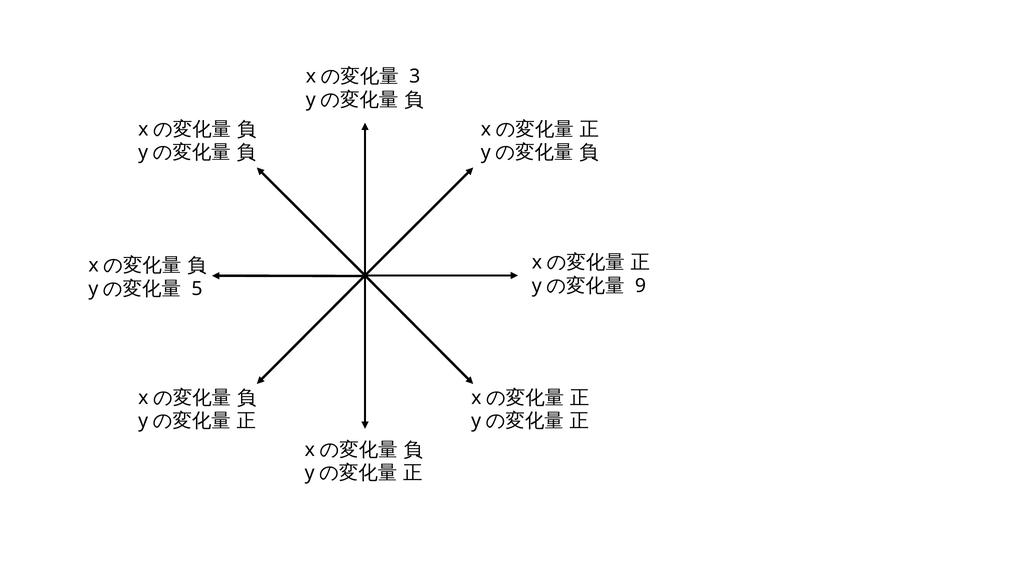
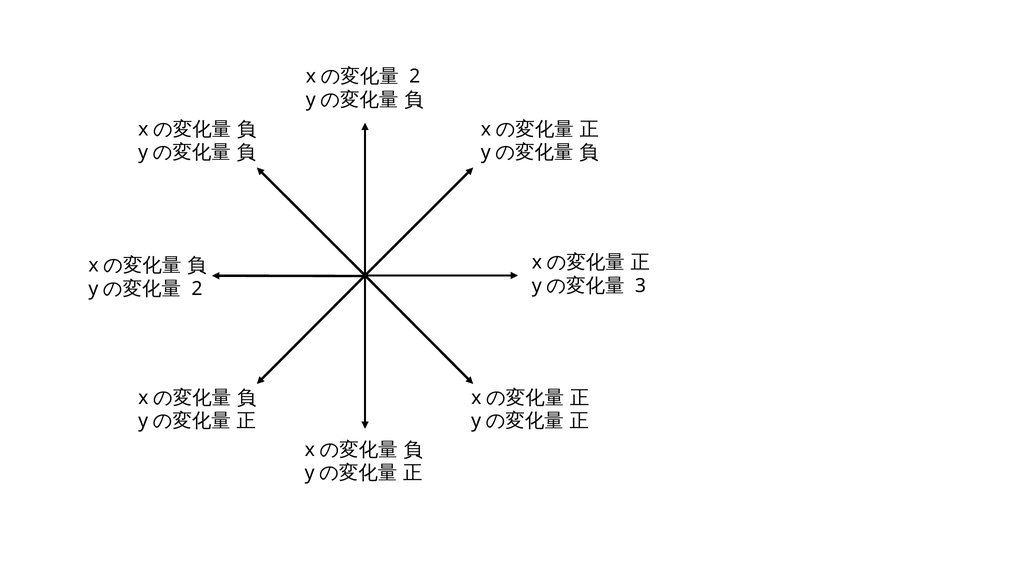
3: 3 -> 2 (415, 76)
9: 9 -> 3 (640, 286)
5: 5 -> 2 (197, 289)
